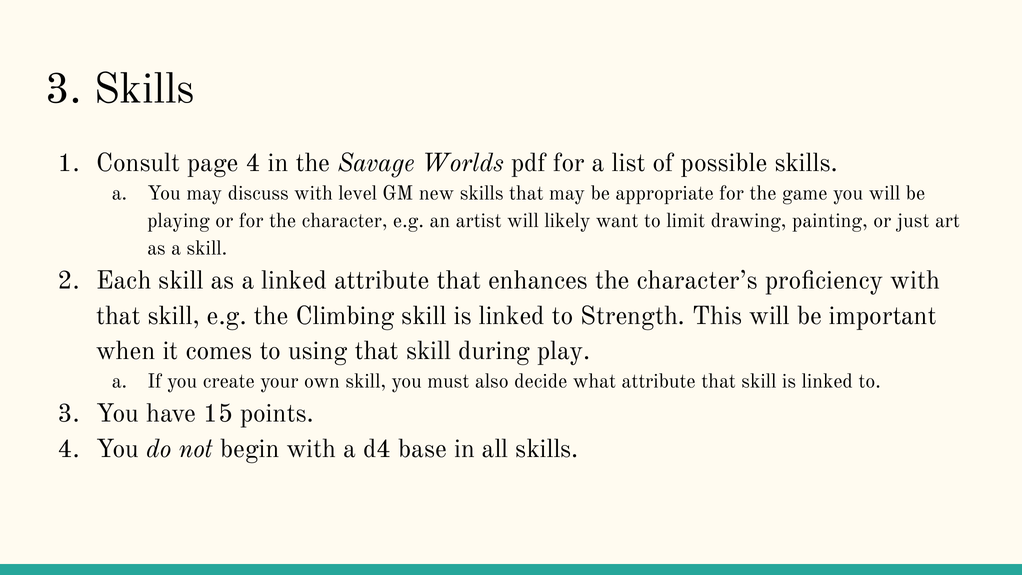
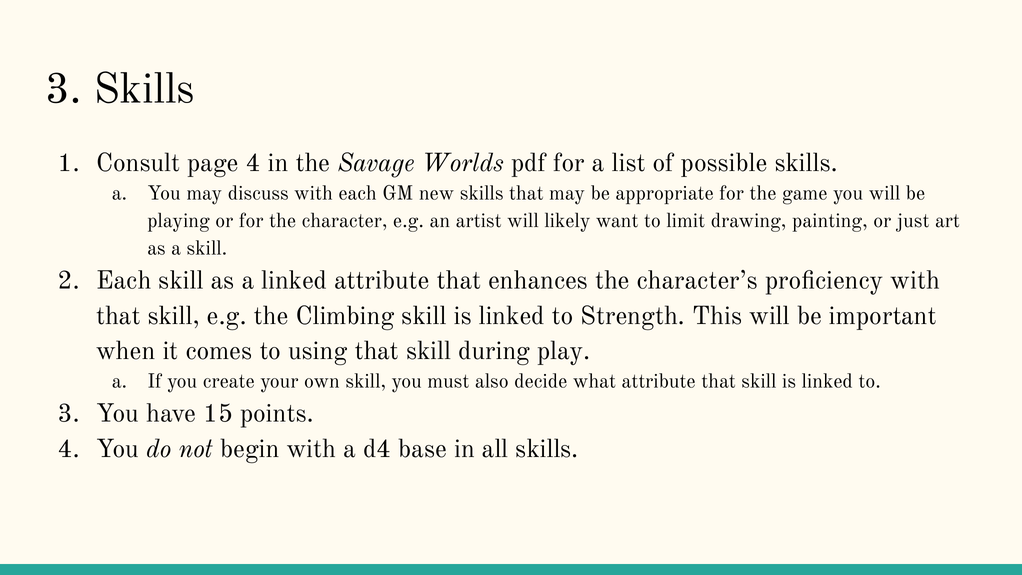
with level: level -> each (358, 193)
